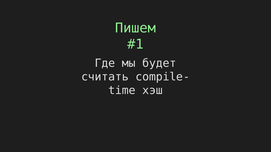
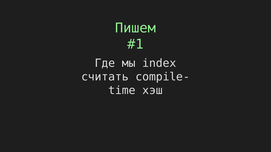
будет: будет -> index (159, 63)
